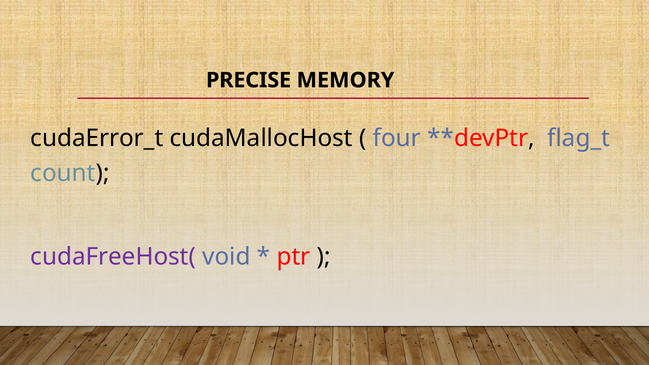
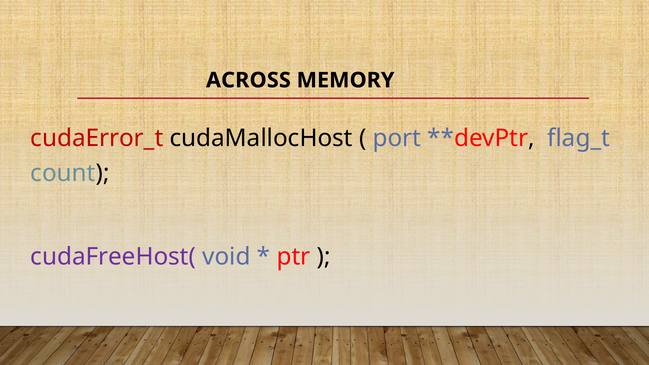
PRECISE: PRECISE -> ACROSS (248, 80)
cudaError_t colour: black -> red (97, 138)
four: four -> port (397, 138)
